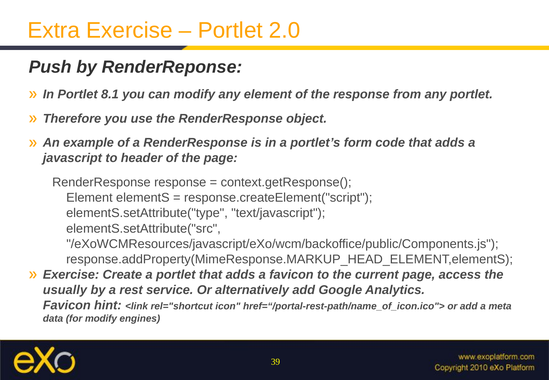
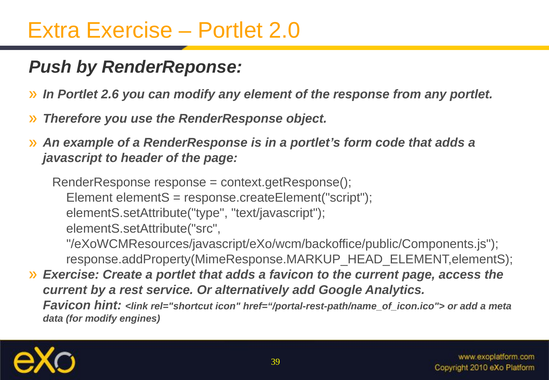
8.1: 8.1 -> 2.6 (110, 94)
usually: usually -> current (65, 290)
